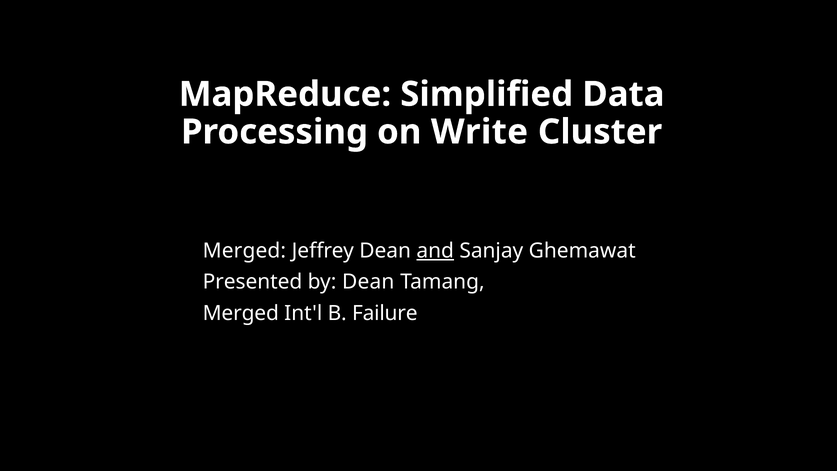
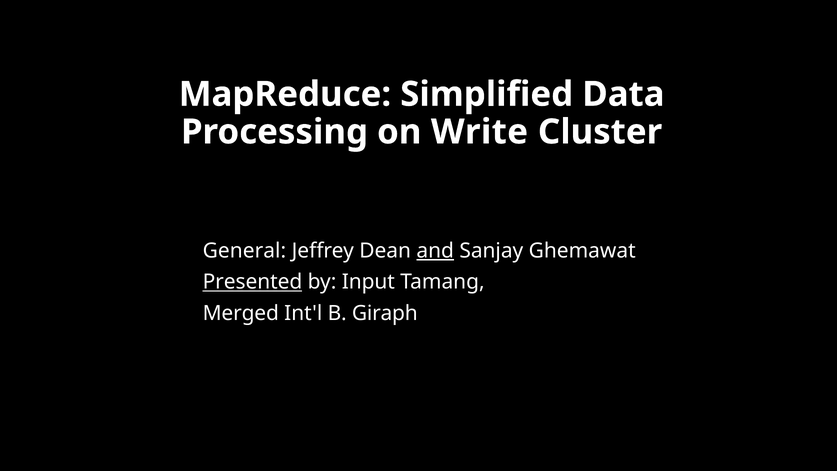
Merged: Merged -> General (244, 251)
Presented underline: none -> present (252, 282)
by Dean: Dean -> Input (368, 282)
Failure: Failure -> Giraph (385, 313)
